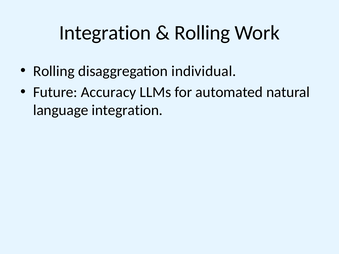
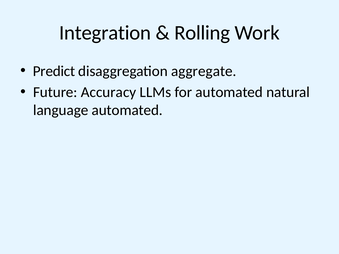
Rolling: Rolling -> Predict (54, 71)
individual: individual -> aggregate (204, 71)
language integration: integration -> automated (127, 110)
